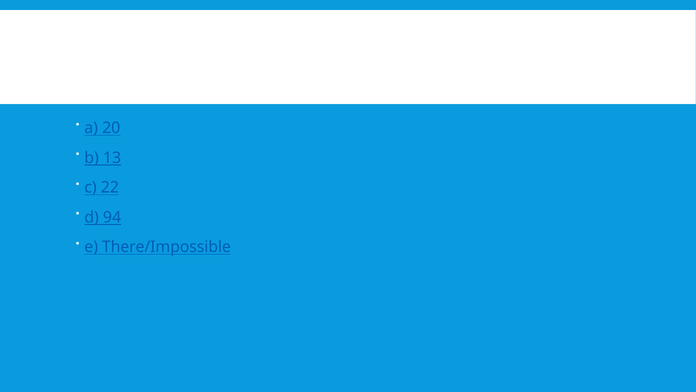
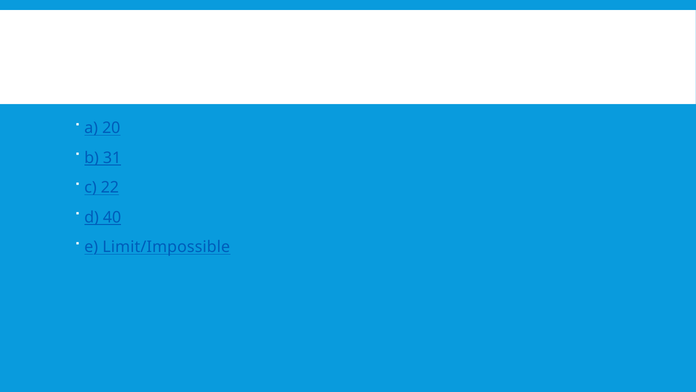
13: 13 -> 31 (112, 158)
94: 94 -> 40 (112, 217)
There/Impossible: There/Impossible -> Limit/Impossible (166, 247)
